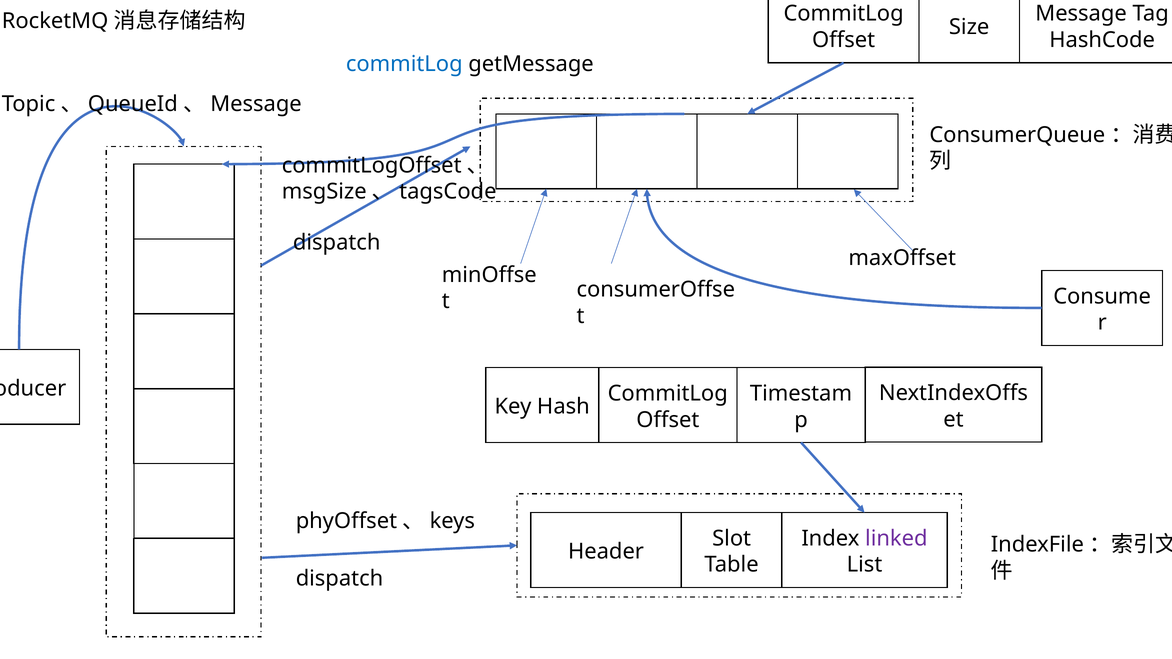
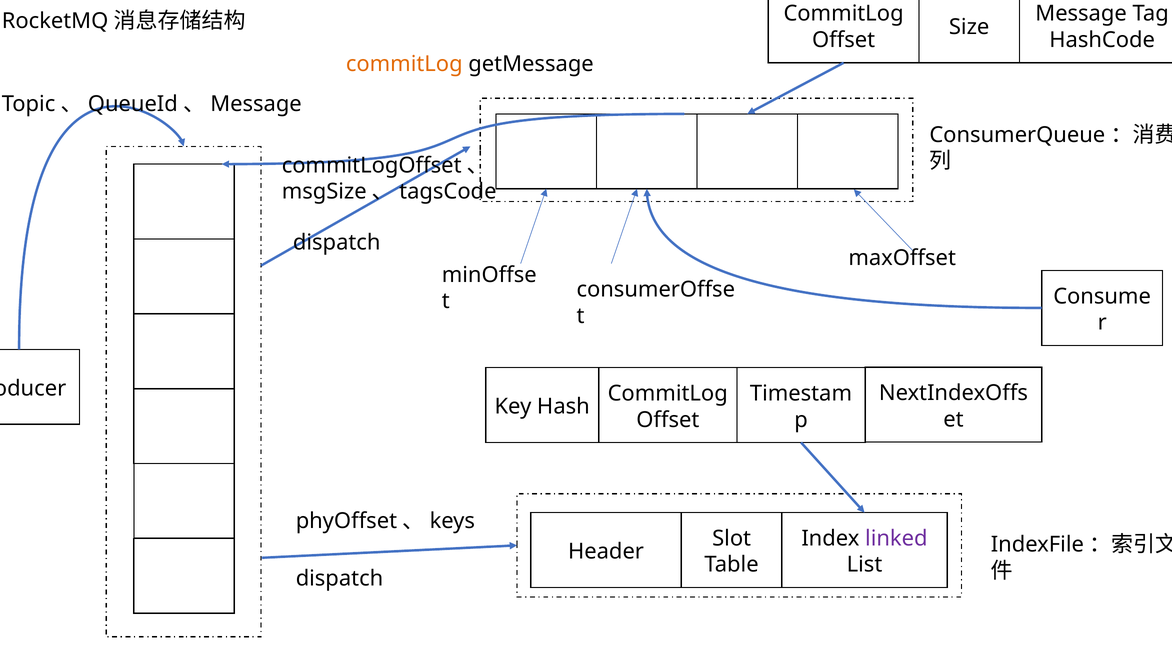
commitLog colour: blue -> orange (404, 64)
